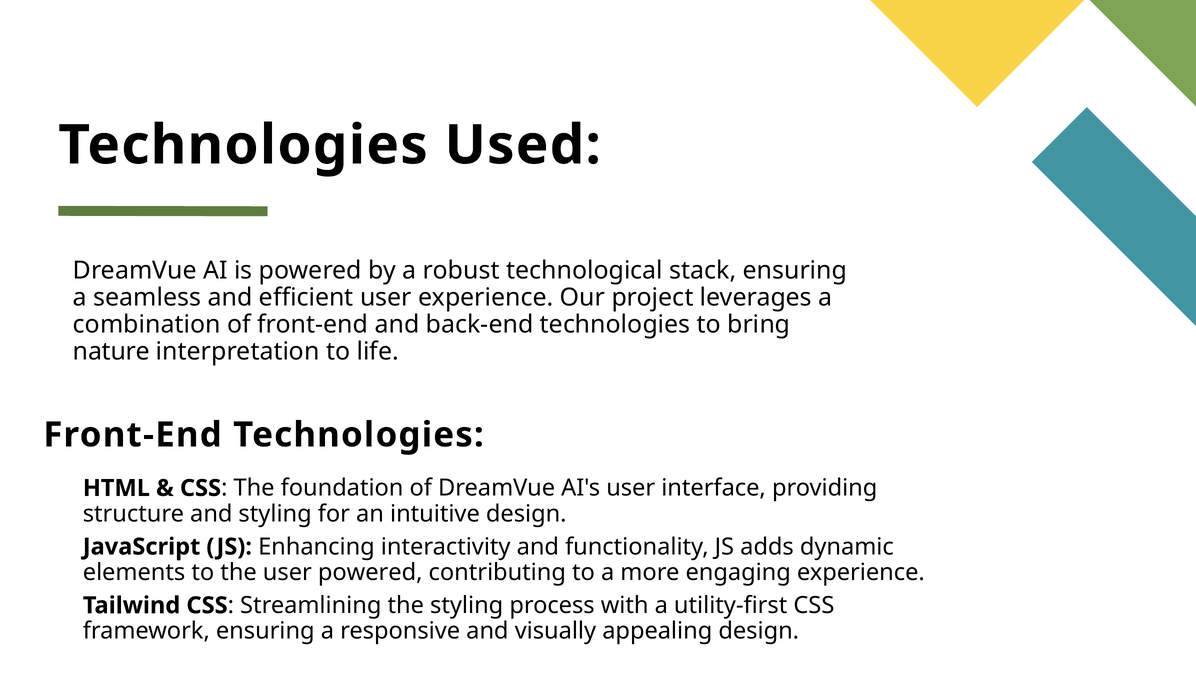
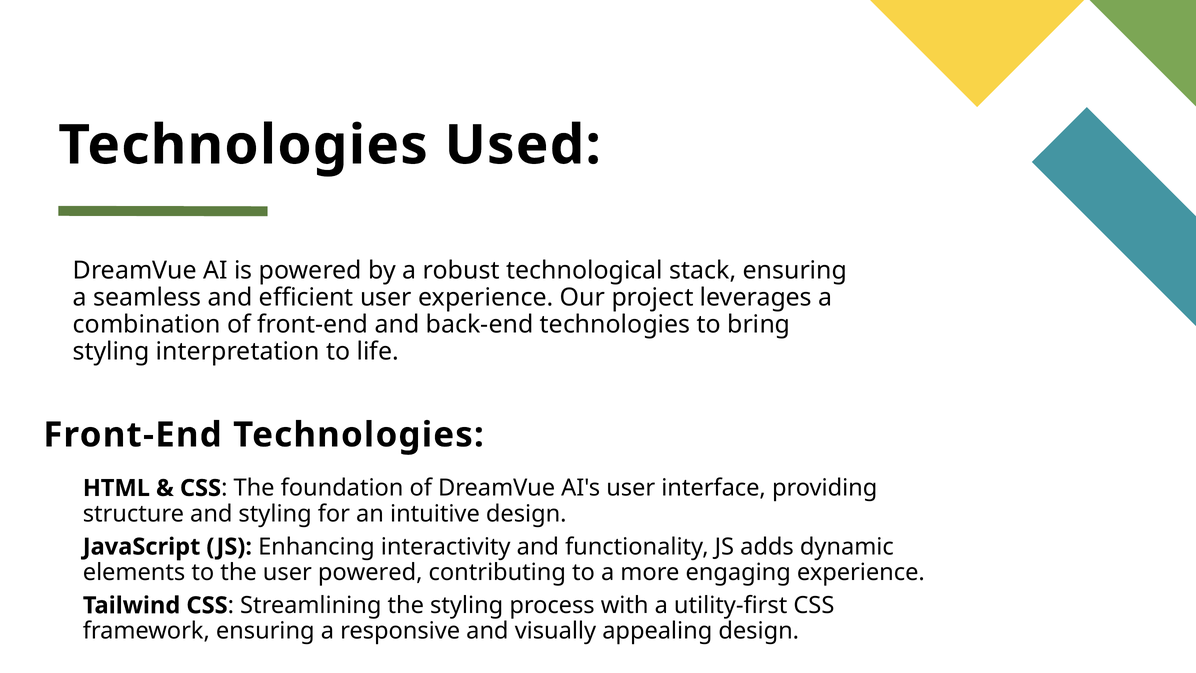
nature: nature -> styling (111, 351)
